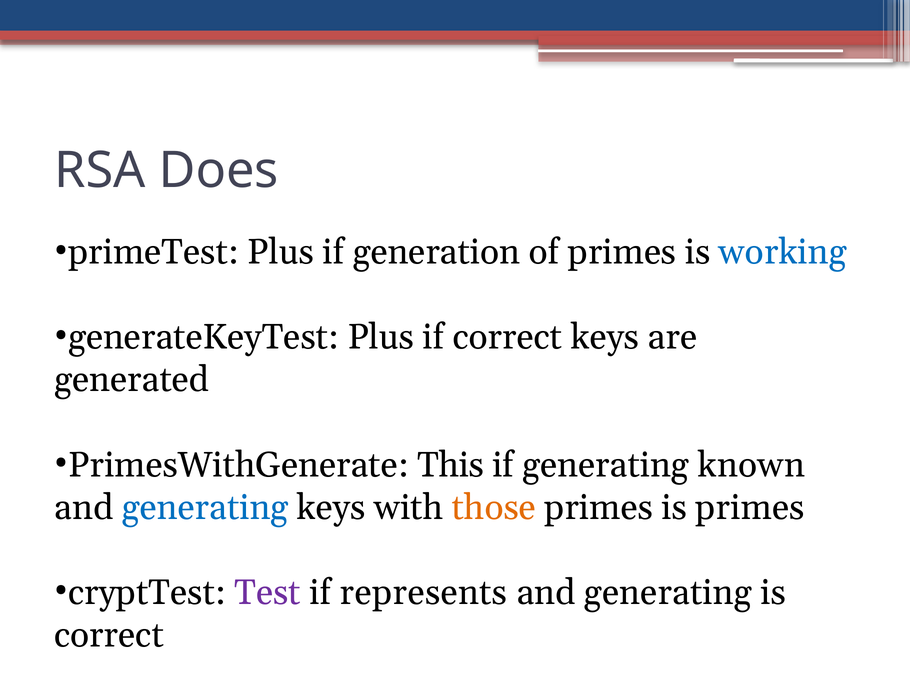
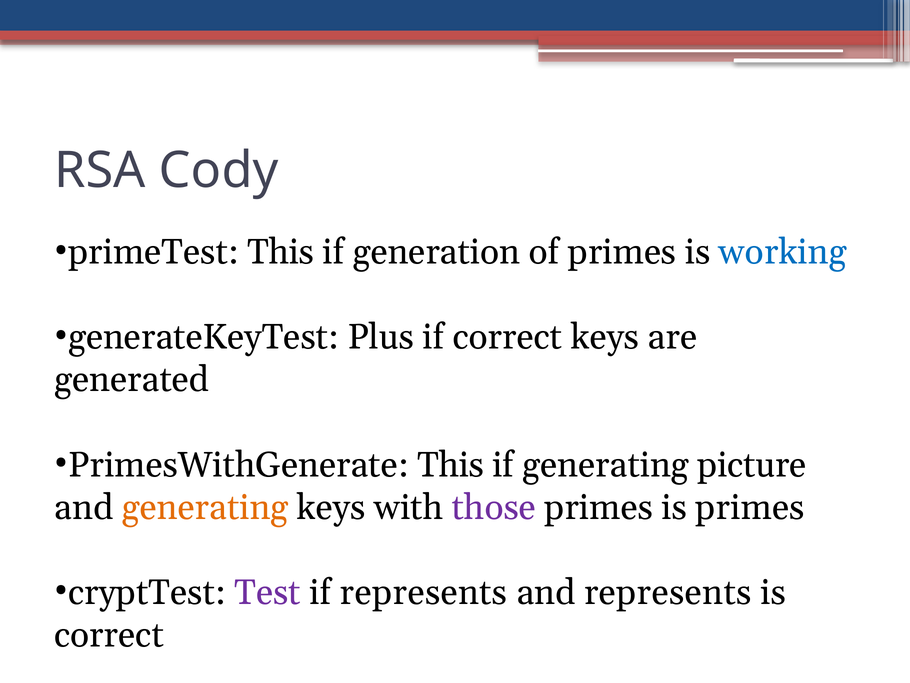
Does: Does -> Cody (219, 170)
primeTest Plus: Plus -> This (281, 252)
known: known -> picture (752, 464)
generating colour: blue -> orange (205, 507)
those colour: orange -> purple (494, 507)
generating: generating -> represents (668, 592)
